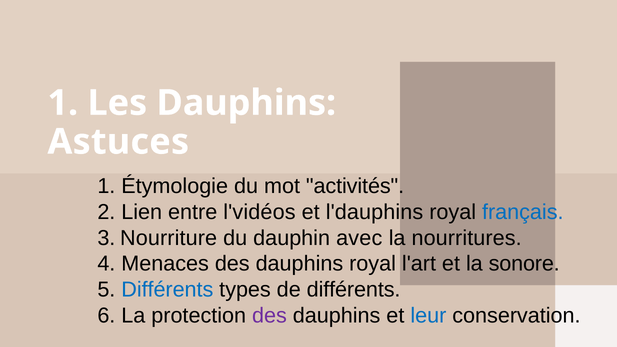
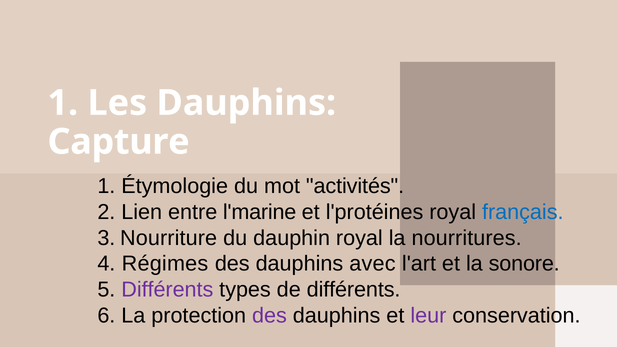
Astuces: Astuces -> Capture (119, 142)
l'vidéos: l'vidéos -> l'marine (260, 212)
l'dauphins: l'dauphins -> l'protéines (375, 212)
dauphin avec: avec -> royal (359, 238)
Menaces: Menaces -> Régimes (165, 264)
dauphins royal: royal -> avec (372, 264)
Différents colour: blue -> purple (167, 290)
leur colour: blue -> purple (428, 316)
